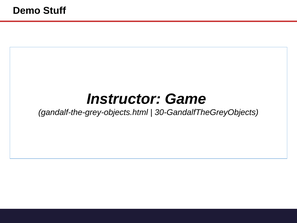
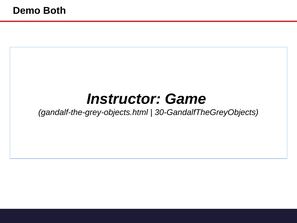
Stuff: Stuff -> Both (55, 11)
